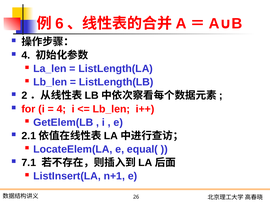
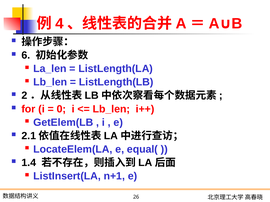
6: 6 -> 4 (59, 24)
4: 4 -> 6 (26, 55)
4: 4 -> 0 (61, 109)
7.1: 7.1 -> 1.4 (29, 163)
